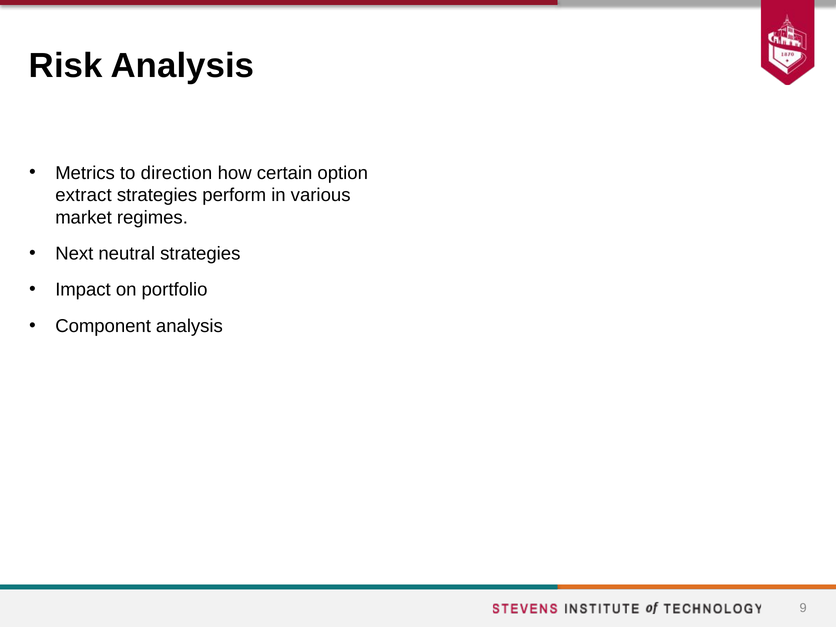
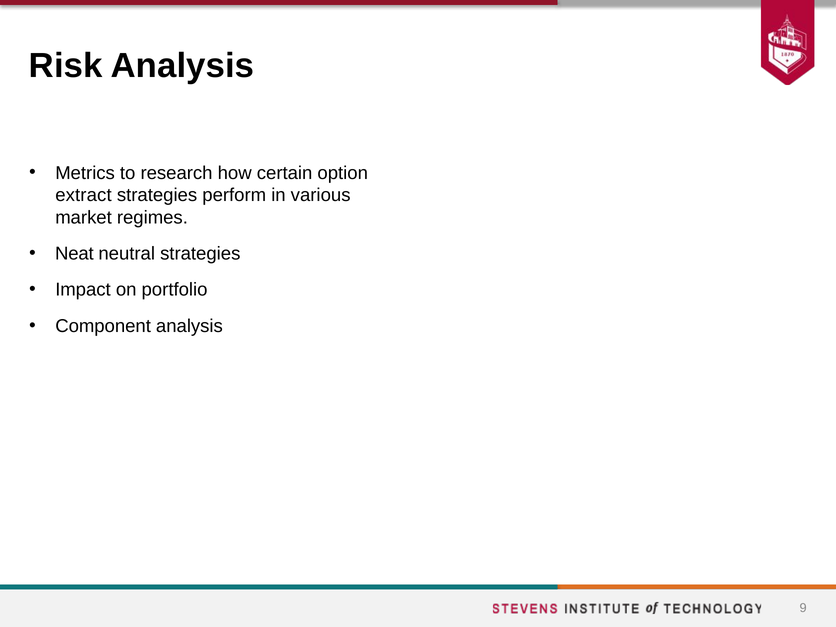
direction: direction -> research (177, 173)
Next: Next -> Neat (74, 254)
